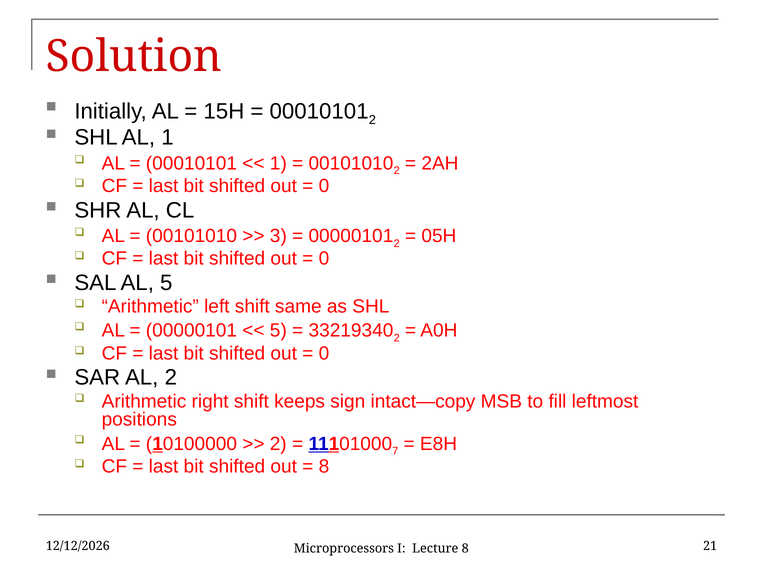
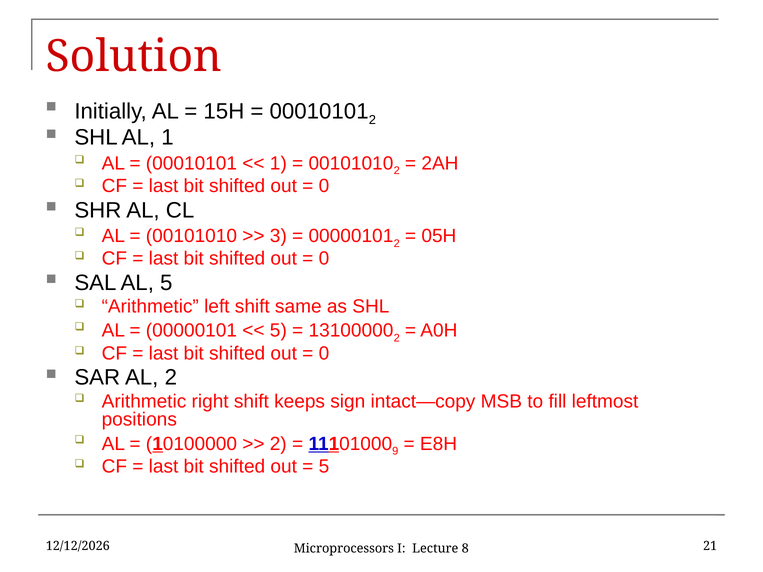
33219340: 33219340 -> 13100000 (351, 331)
7: 7 -> 9 (395, 451)
8: 8 -> 5 (324, 467)
